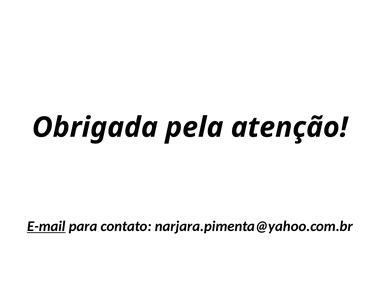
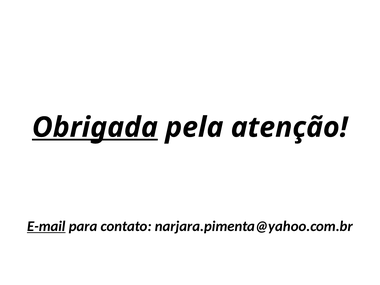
Obrigada underline: none -> present (95, 127)
